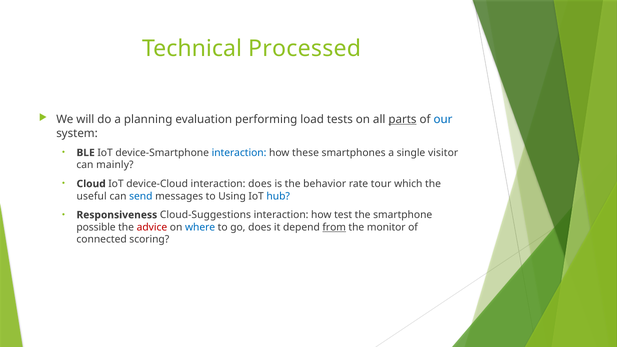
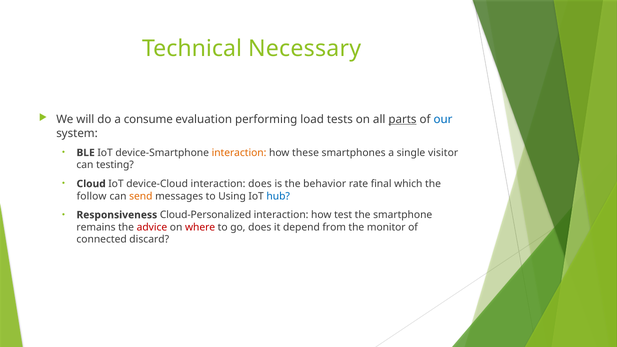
Processed: Processed -> Necessary (305, 49)
planning: planning -> consume (148, 119)
interaction colour: blue -> orange (239, 153)
mainly: mainly -> testing (115, 165)
tour: tour -> final (381, 184)
useful: useful -> follow (92, 196)
send colour: blue -> orange (141, 196)
Cloud-Suggestions: Cloud-Suggestions -> Cloud-Personalized (206, 215)
possible: possible -> remains (96, 227)
where colour: blue -> red (200, 227)
from underline: present -> none (334, 227)
scoring: scoring -> discard (149, 240)
